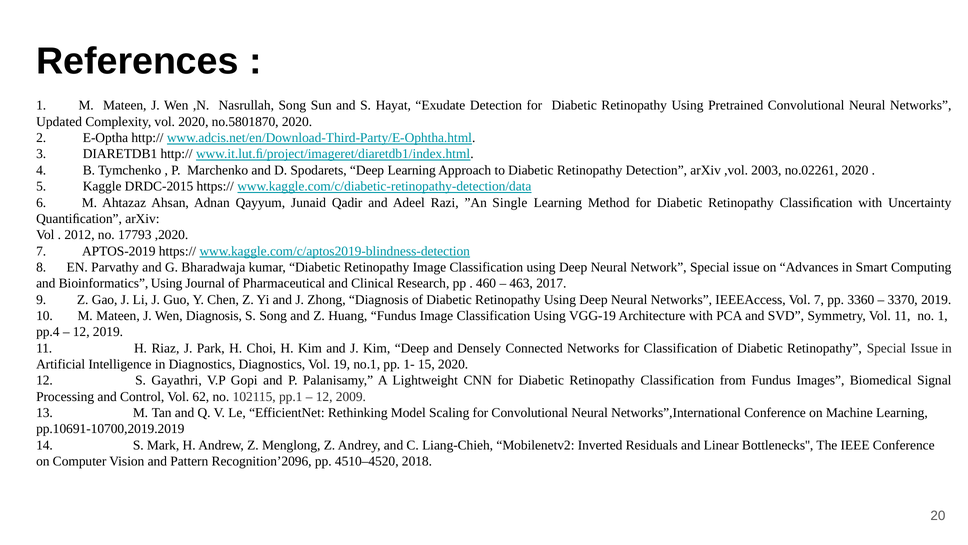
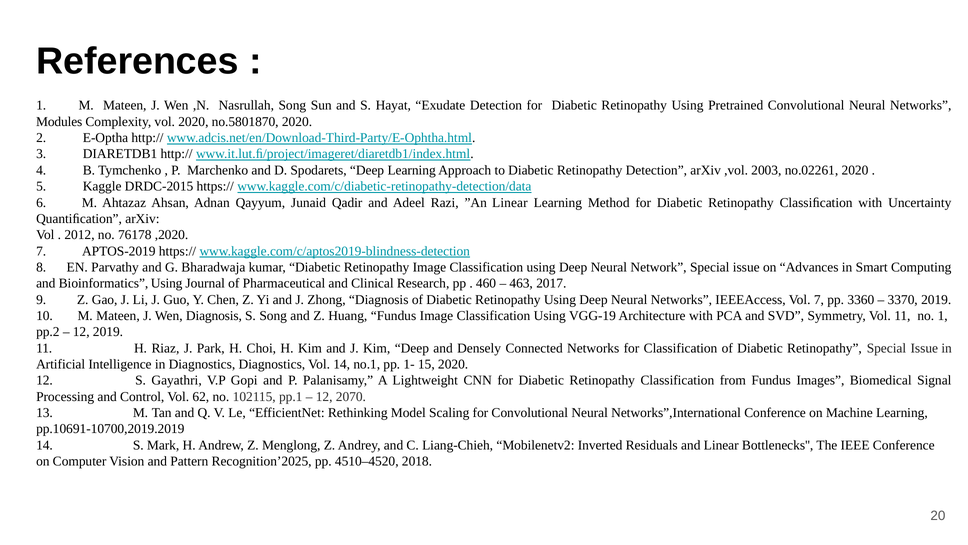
Updated: Updated -> Modules (59, 122)
”An Single: Single -> Linear (510, 202)
17793: 17793 -> 76178 (135, 235)
pp.4: pp.4 -> pp.2 (48, 332)
Vol 19: 19 -> 14 (342, 364)
2009: 2009 -> 2070 (351, 396)
Recognition’2096: Recognition’2096 -> Recognition’2025 (262, 461)
